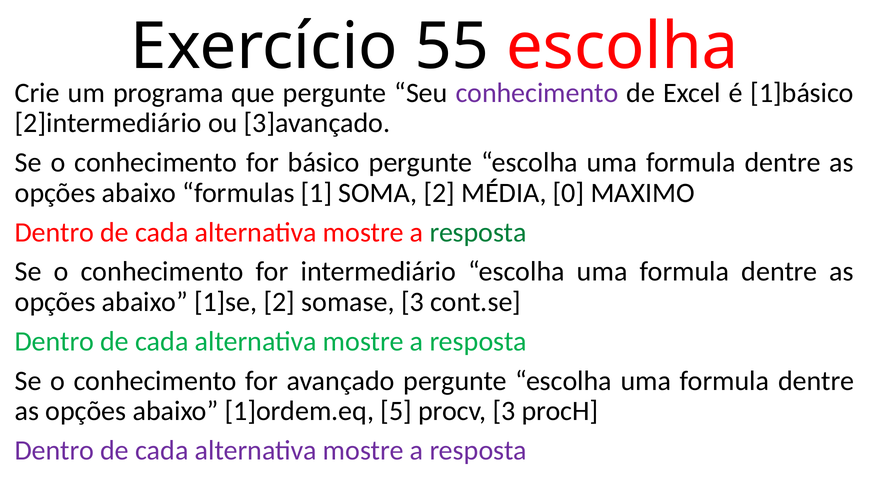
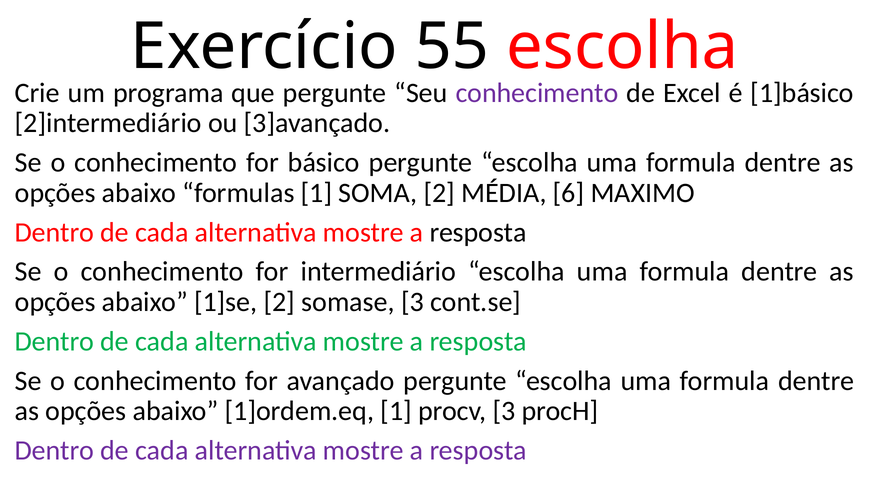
0: 0 -> 6 (568, 193)
resposta colour: green -> black (478, 232)
1]ordem.eq 5: 5 -> 1 (396, 411)
